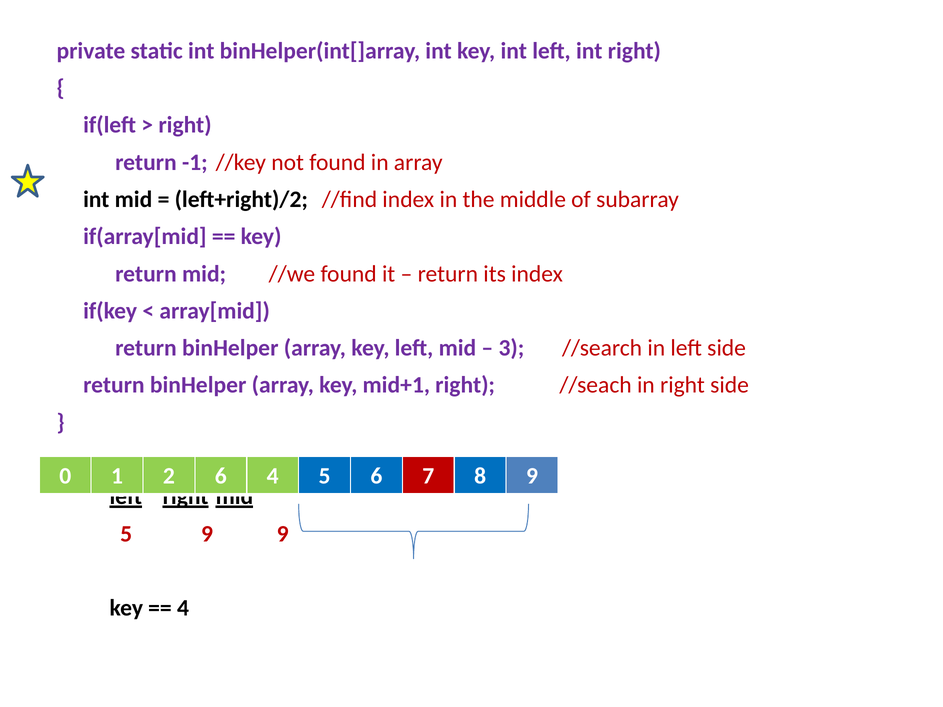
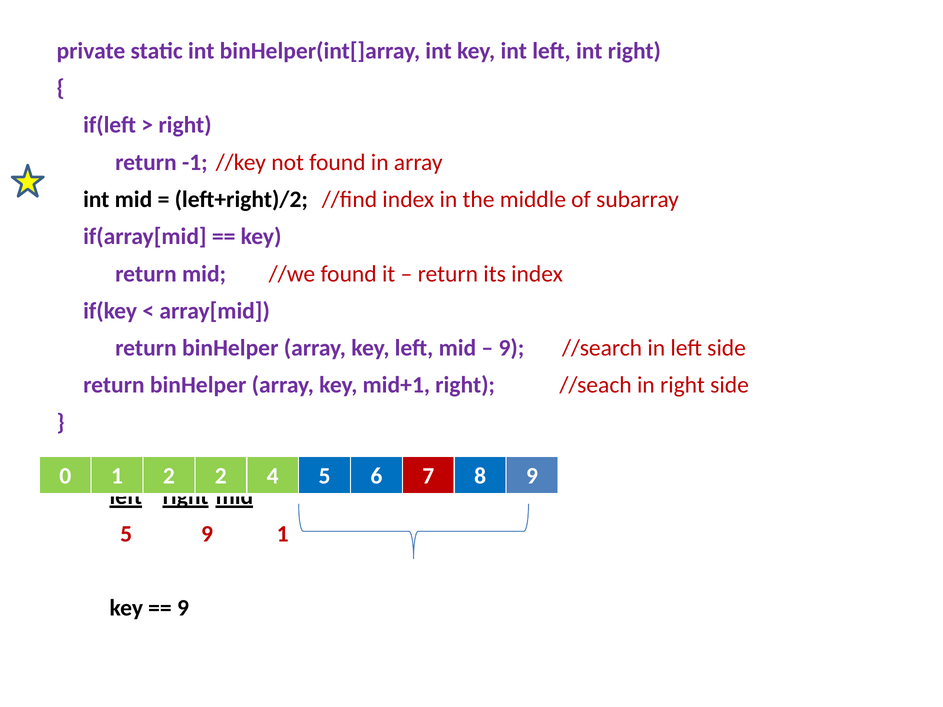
3: 3 -> 9 (511, 348)
2 6: 6 -> 2 (221, 476)
9 9: 9 -> 1 (283, 534)
4: 4 -> 9 (183, 608)
